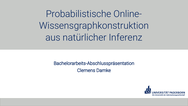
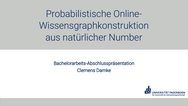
Inferenz: Inferenz -> Number (126, 37)
